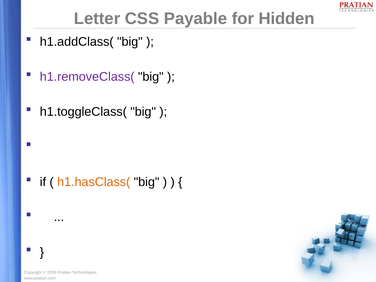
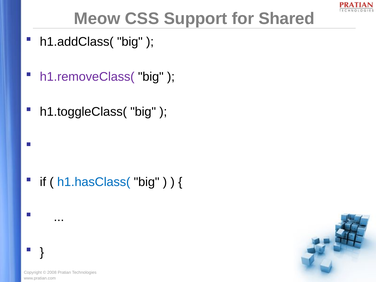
Letter: Letter -> Meow (97, 19)
Payable: Payable -> Support (196, 19)
Hidden: Hidden -> Shared (287, 19)
h1.hasClass( colour: orange -> blue (94, 182)
